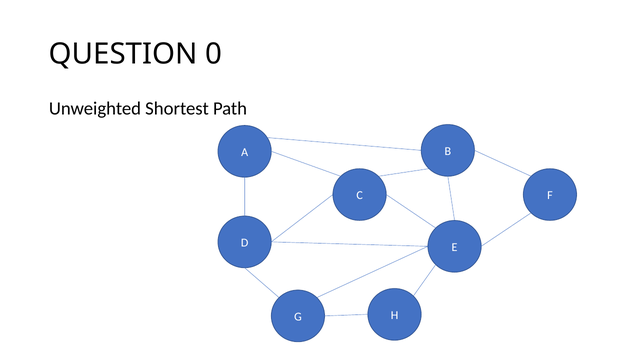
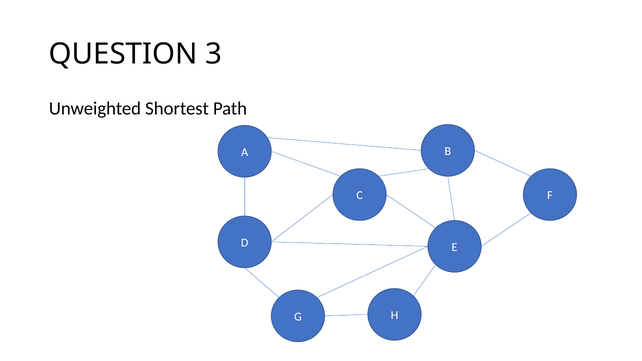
0: 0 -> 3 (214, 54)
